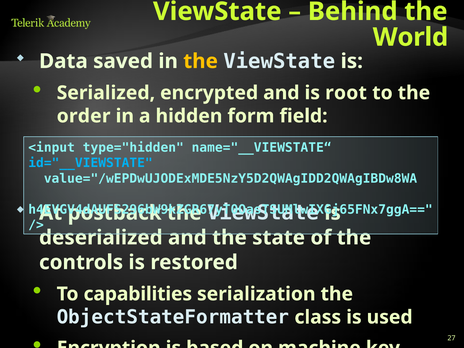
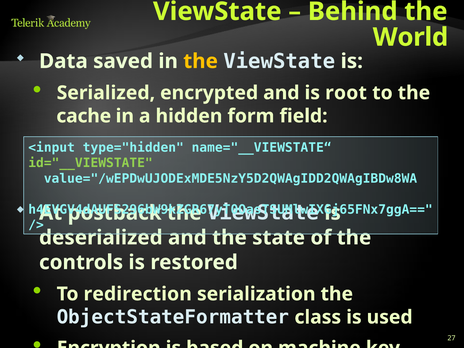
order: order -> cache (84, 116)
id="__VIEWSTATE colour: light blue -> light green (91, 163)
capabilities: capabilities -> redirection (138, 294)
